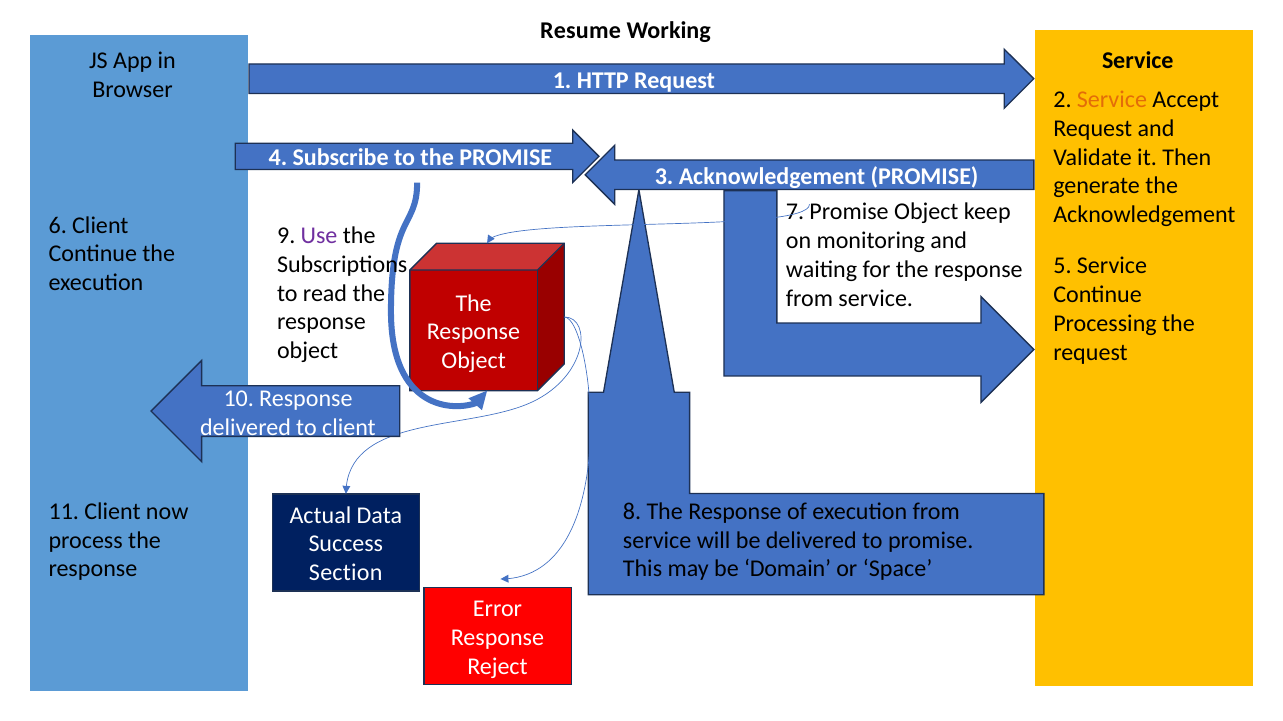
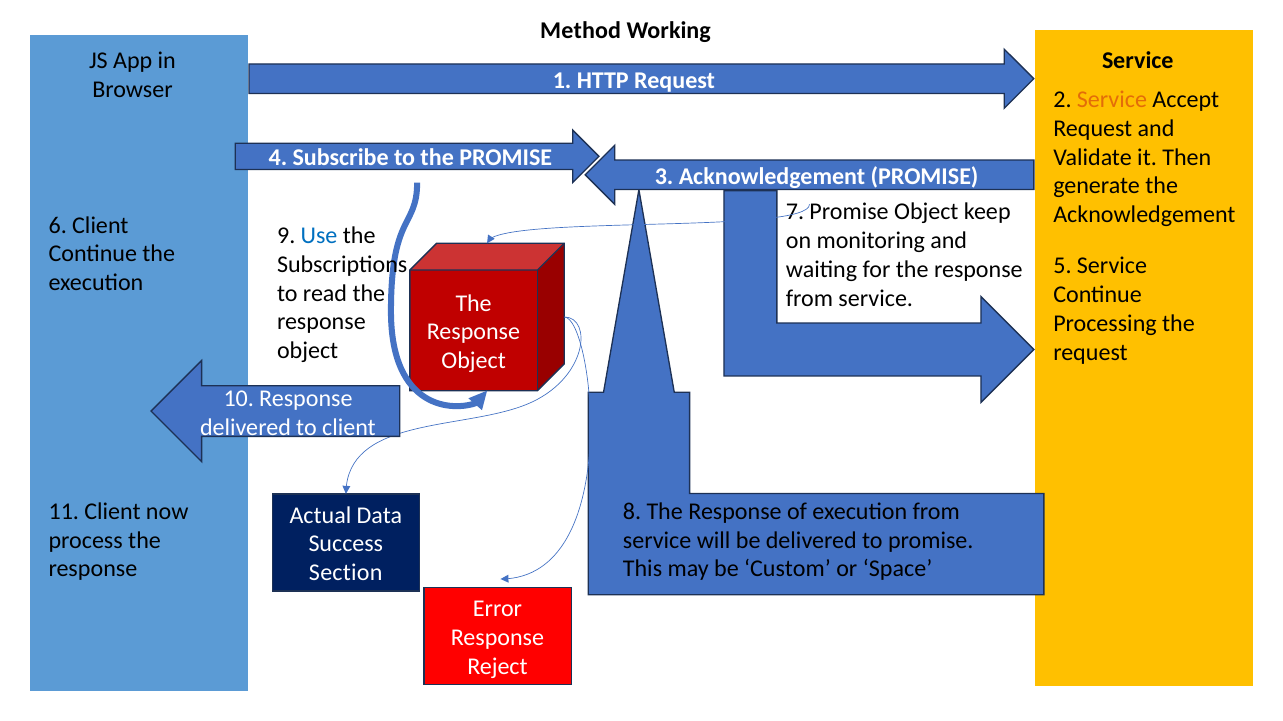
Resume: Resume -> Method (581, 31)
Use colour: purple -> blue (319, 236)
Domain: Domain -> Custom (787, 570)
